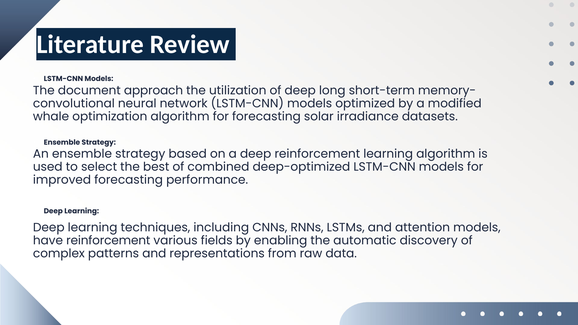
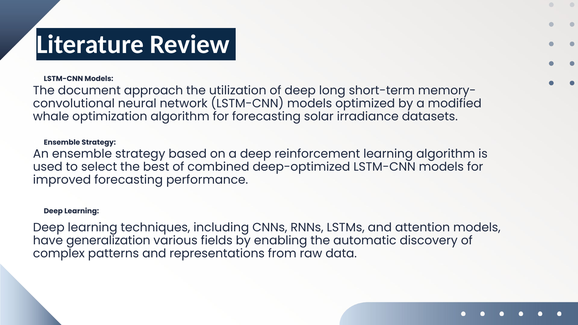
have reinforcement: reinforcement -> generalization (108, 241)
